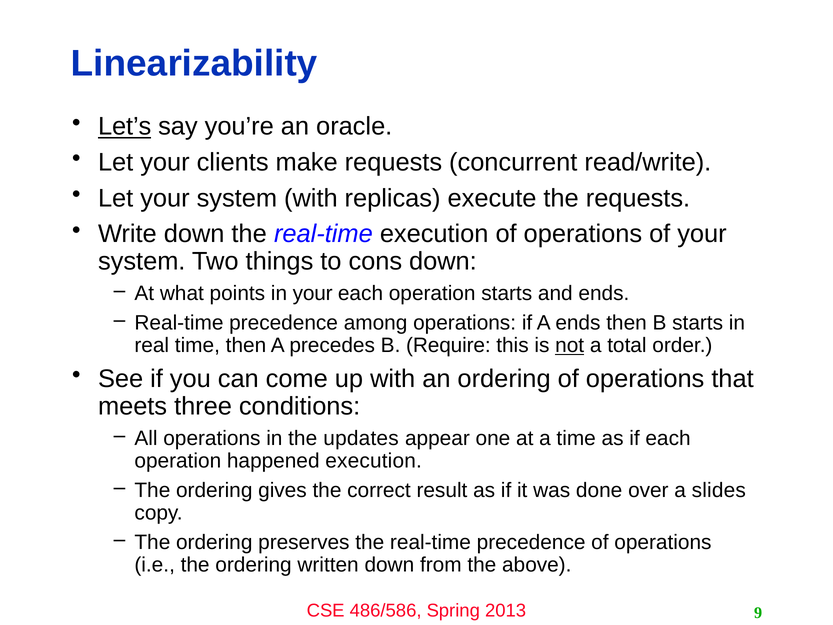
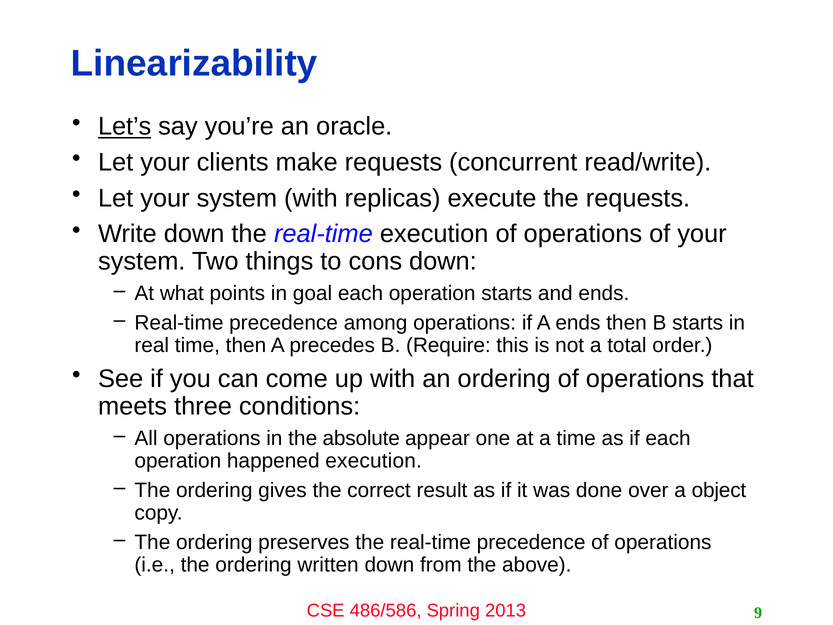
in your: your -> goal (313, 293)
not underline: present -> none (570, 345)
updates: updates -> absolute (361, 438)
slides: slides -> object (719, 490)
